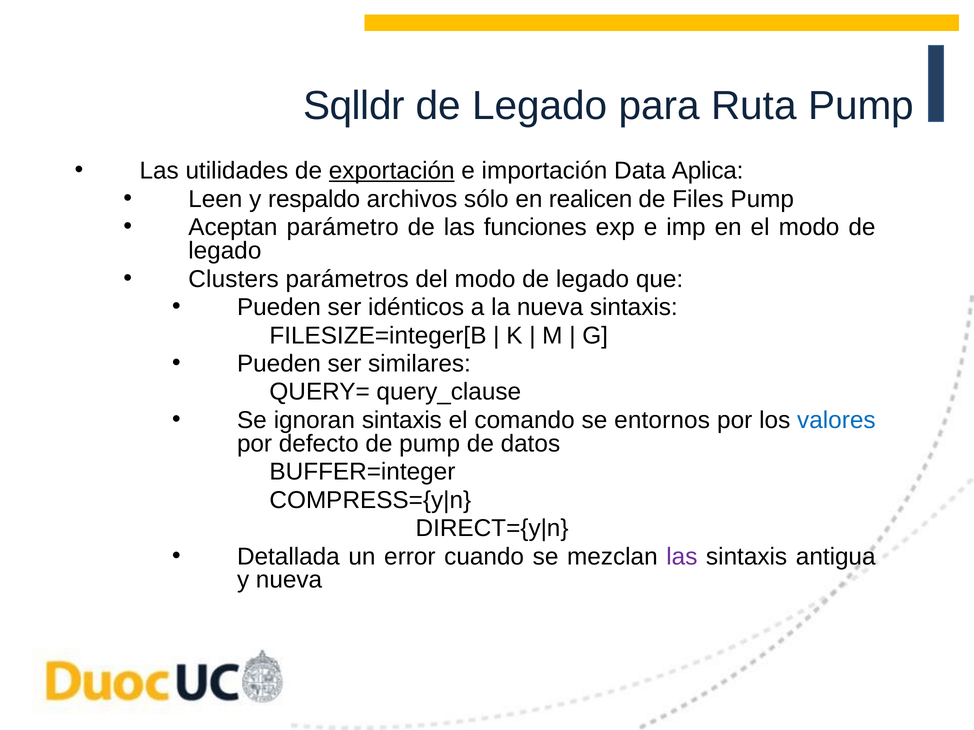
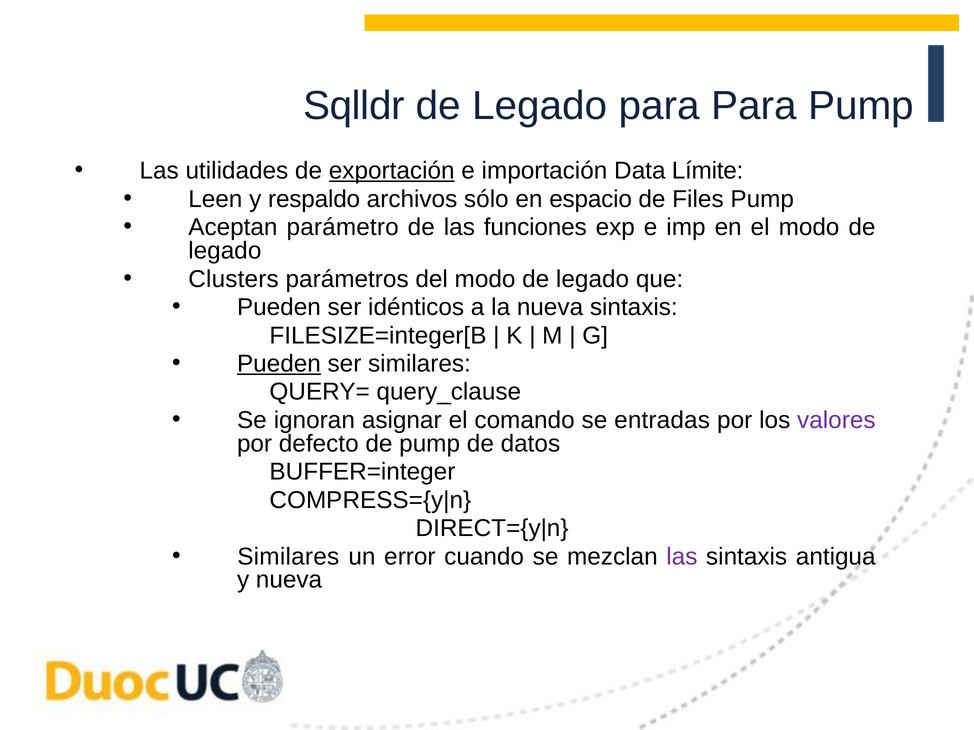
para Ruta: Ruta -> Para (754, 106)
Aplica: Aplica -> Límite (708, 171)
realicen: realicen -> espacio (591, 199)
Pueden underline: none -> present (279, 364)
ignoran sintaxis: sintaxis -> asignar (402, 420)
entornos: entornos -> entradas (662, 420)
valores colour: blue -> purple (836, 420)
Detallada: Detallada -> Similares (288, 557)
